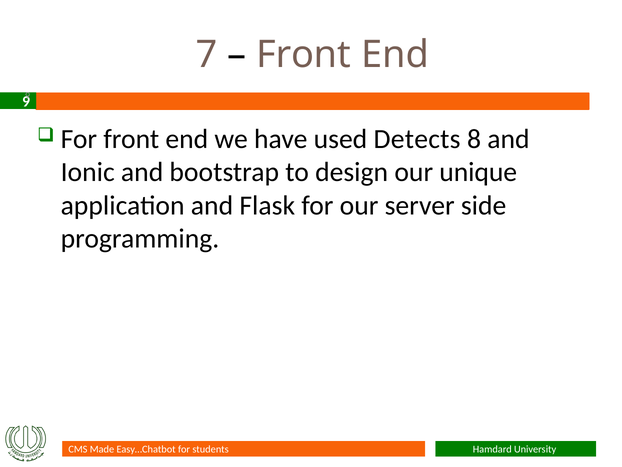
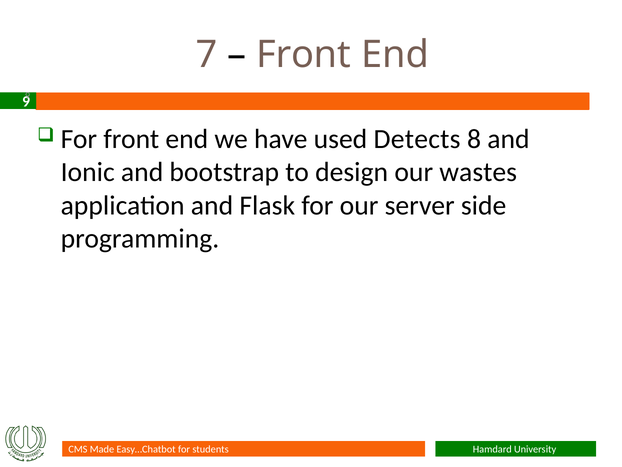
unique: unique -> wastes (478, 172)
